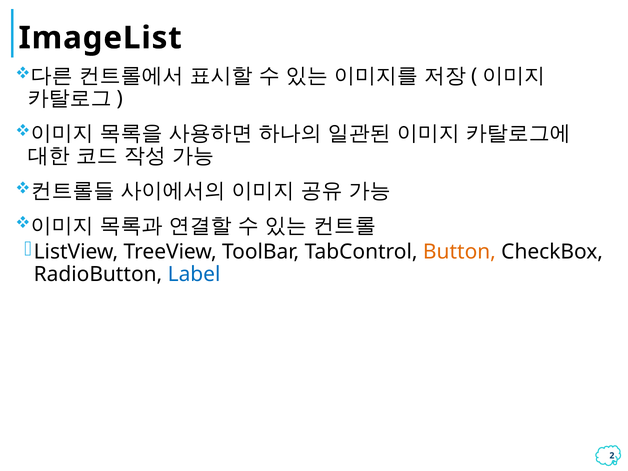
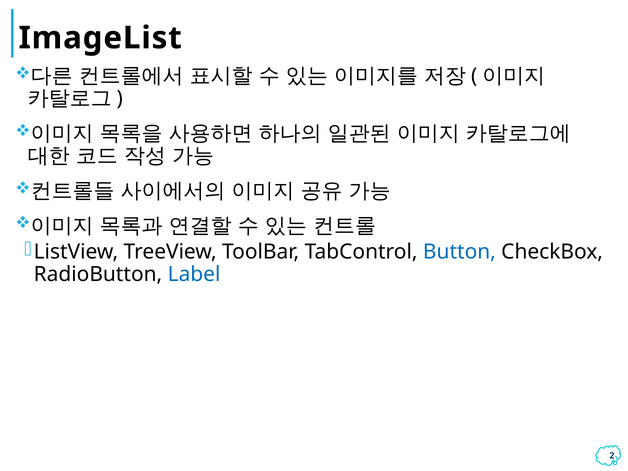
Button colour: orange -> blue (459, 252)
